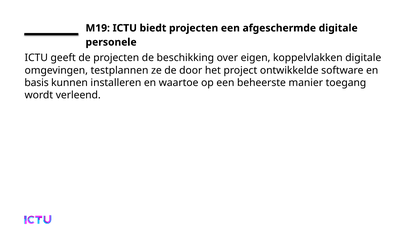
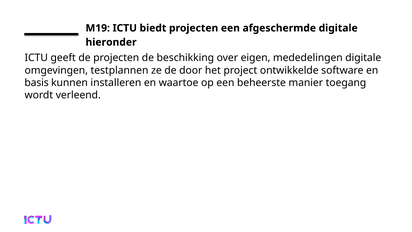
personele: personele -> hieronder (111, 42)
koppelvlakken: koppelvlakken -> mededelingen (308, 58)
